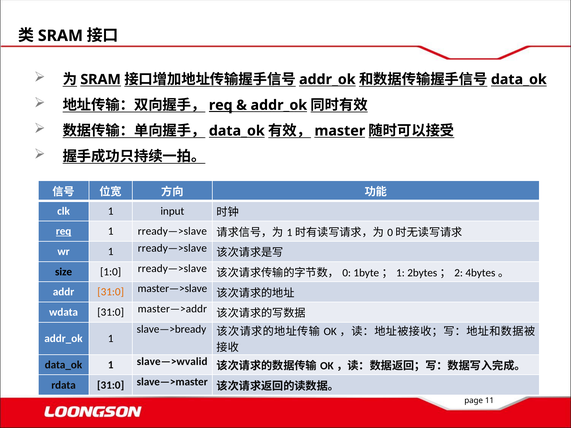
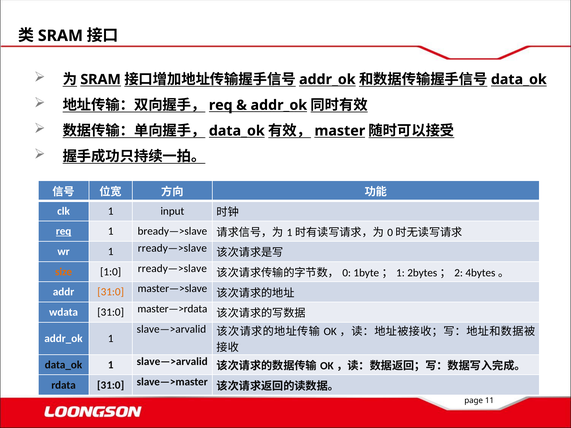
req underline: present -> none (221, 105)
rready—>slave: rready—>slave -> bready—>slave (172, 231)
size colour: black -> orange (64, 272)
master—>addr: master—>addr -> master—>rdata (172, 309)
slave—>bready: slave—>bready -> slave—>arvalid (171, 329)
slave—>wvalid: slave—>wvalid -> slave—>arvalid (172, 362)
